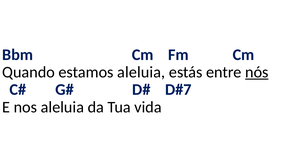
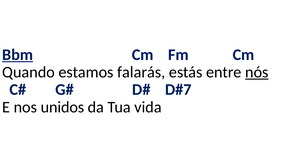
Bbm underline: none -> present (18, 55)
estamos aleluia: aleluia -> falarás (141, 72)
nos aleluia: aleluia -> unidos (62, 107)
